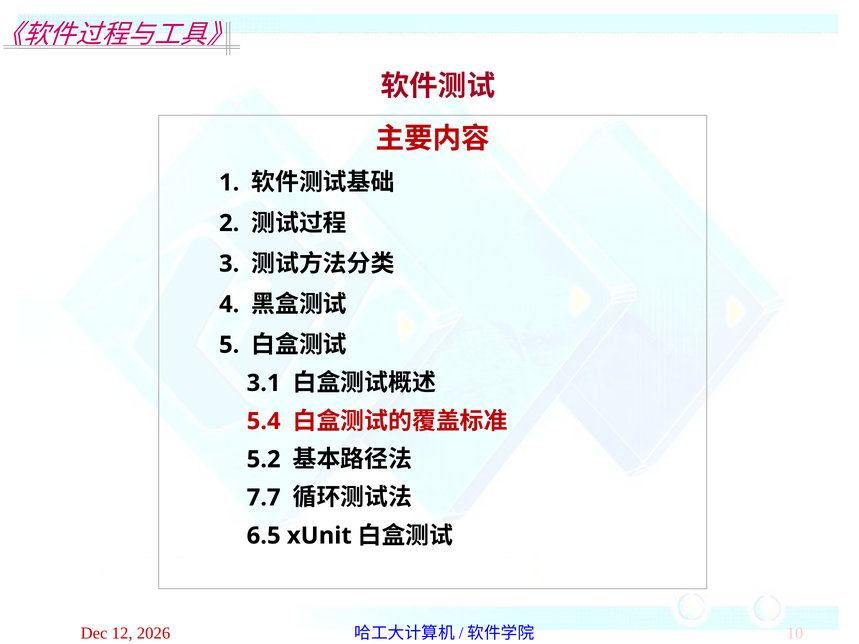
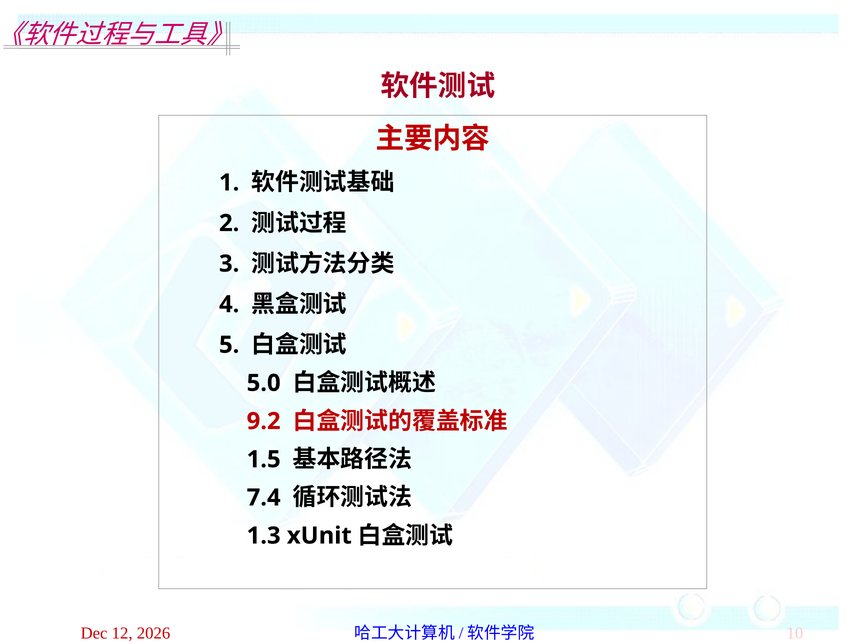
3.1: 3.1 -> 5.0 (264, 383)
5.4: 5.4 -> 9.2 (264, 421)
5.2: 5.2 -> 1.5 (264, 460)
7.7: 7.7 -> 7.4 (264, 498)
6.5: 6.5 -> 1.3 (264, 536)
